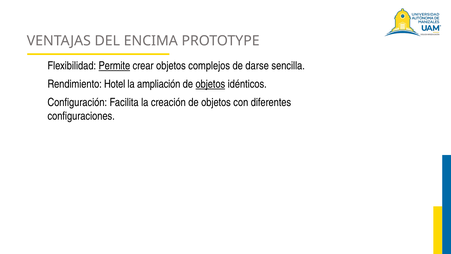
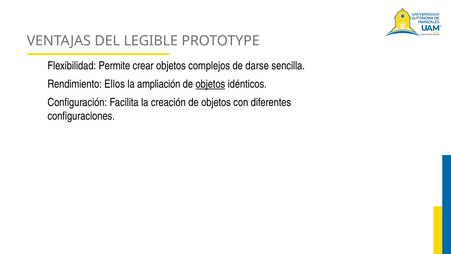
ENCIMA: ENCIMA -> LEGIBLE (151, 41)
Permite underline: present -> none (114, 66)
Hotel: Hotel -> Ellos (115, 84)
